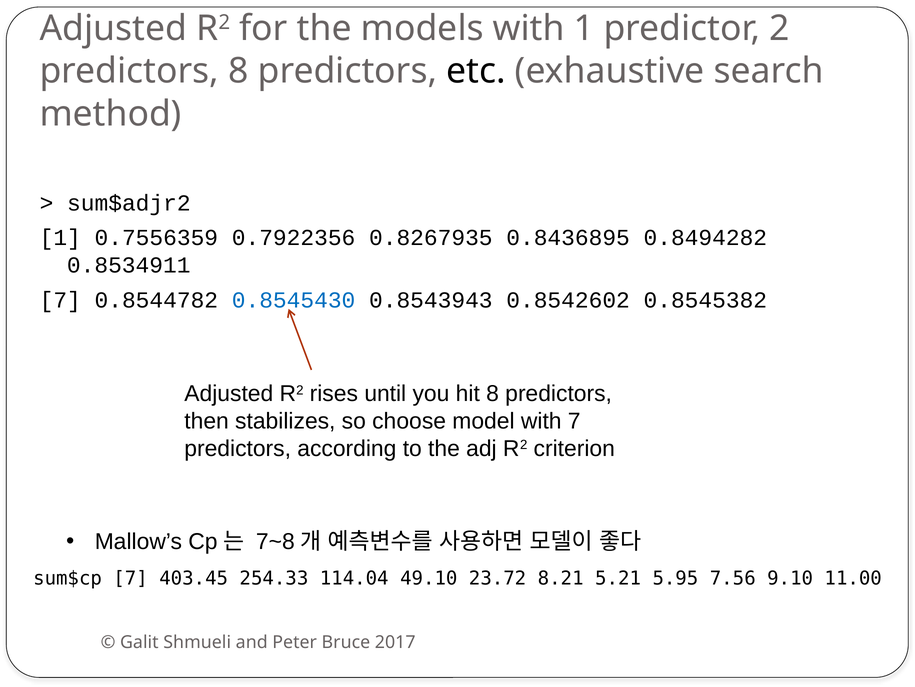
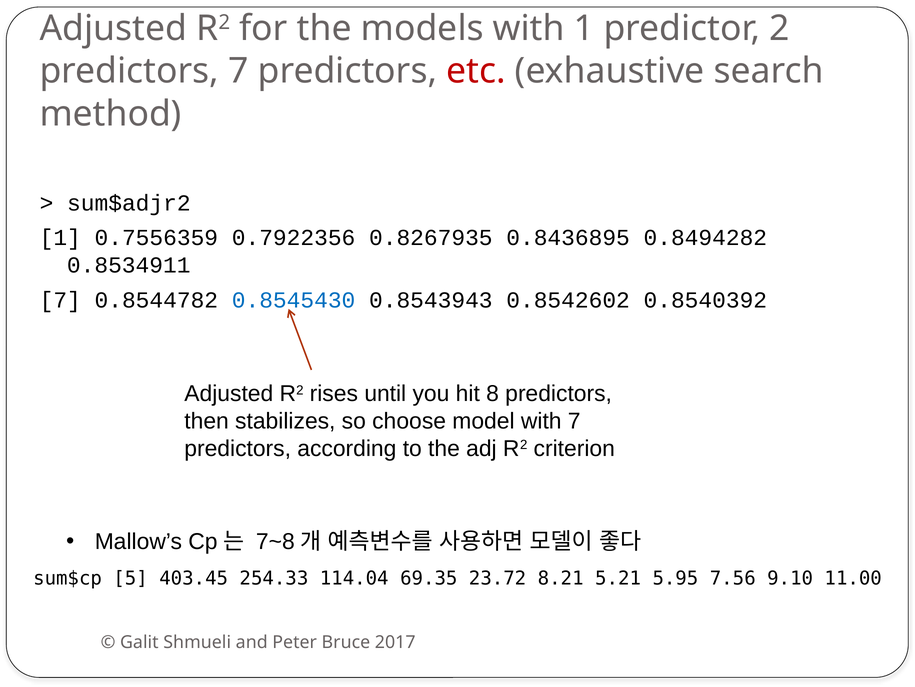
predictors 8: 8 -> 7 (238, 71)
etc colour: black -> red (476, 71)
0.8545382: 0.8545382 -> 0.8540392 (705, 300)
sum$cp 7: 7 -> 5 (131, 578)
49.10: 49.10 -> 69.35 (429, 578)
